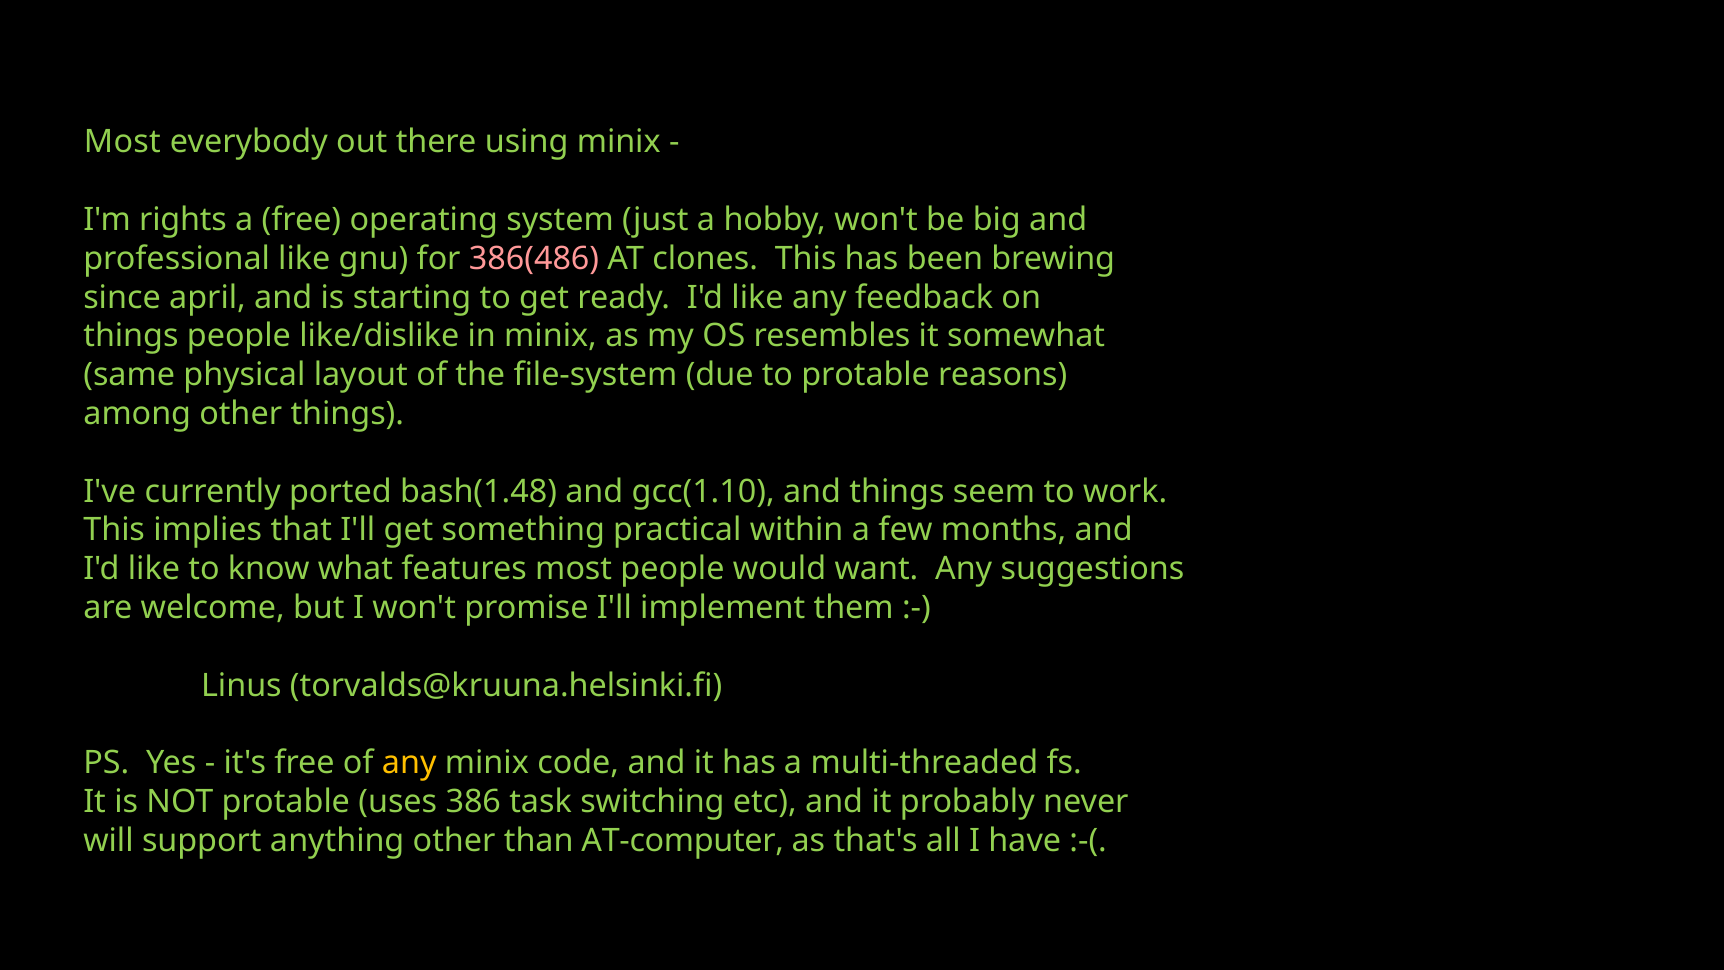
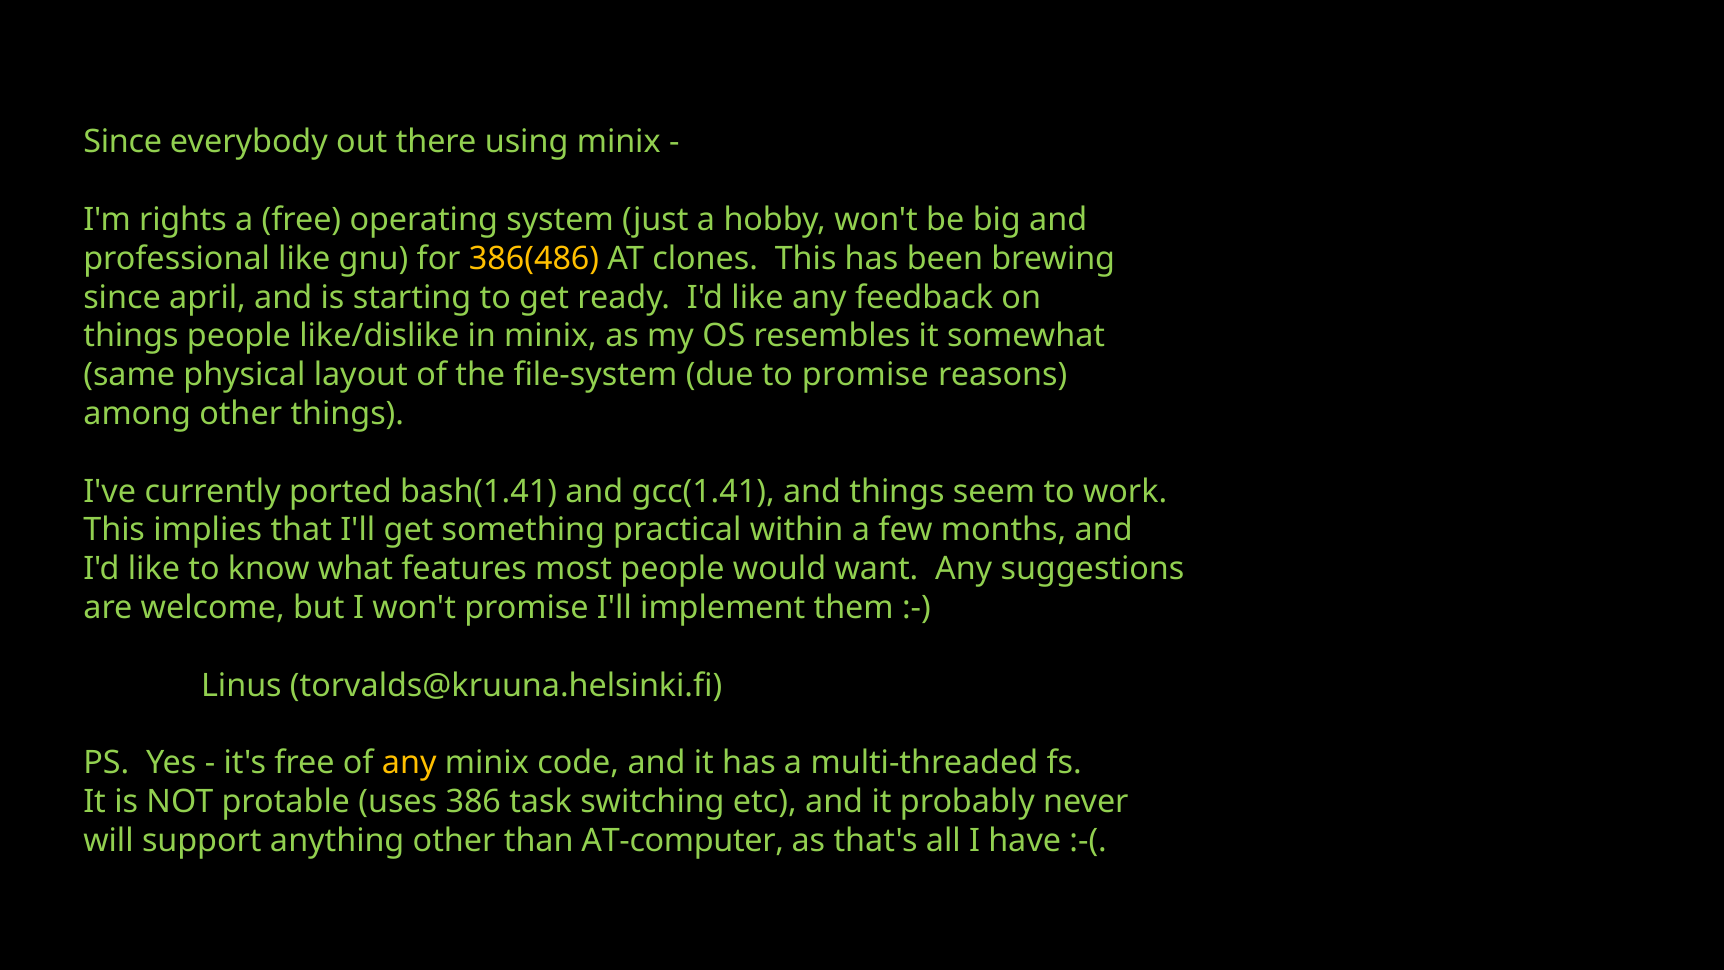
Most: Most -> Since (123, 142)
386(486 colour: pink -> yellow (534, 259)
to protable: protable -> promise (865, 375)
bash(1.48: bash(1.48 -> bash(1.41 (479, 491)
gcc(1.10: gcc(1.10 -> gcc(1.41 (703, 491)
